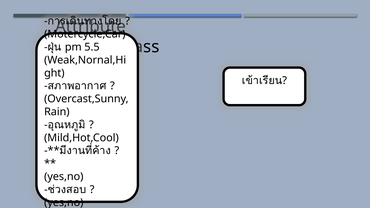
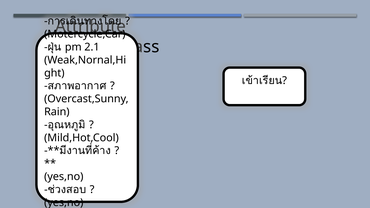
5.5: 5.5 -> 2.1 (92, 47)
